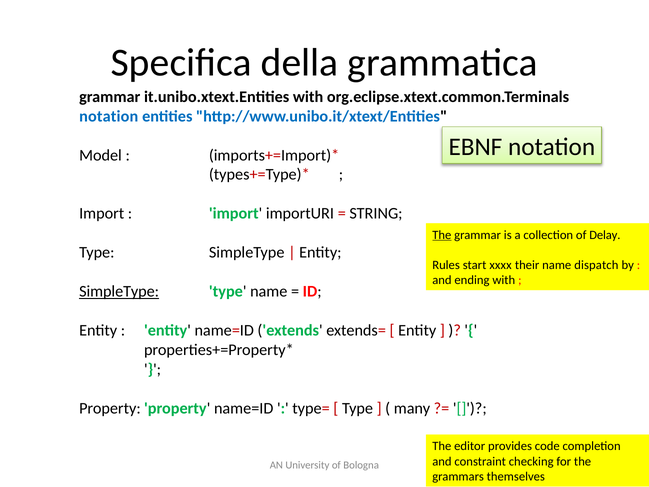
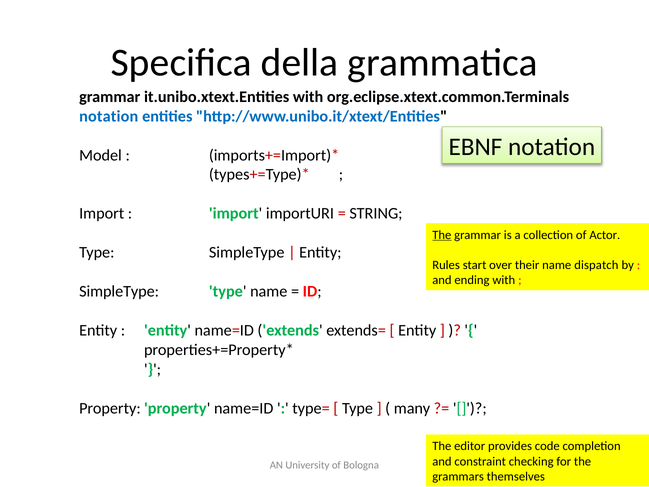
Delay: Delay -> Actor (605, 235)
xxxx: xxxx -> over (501, 265)
SimpleType underline: present -> none (119, 291)
